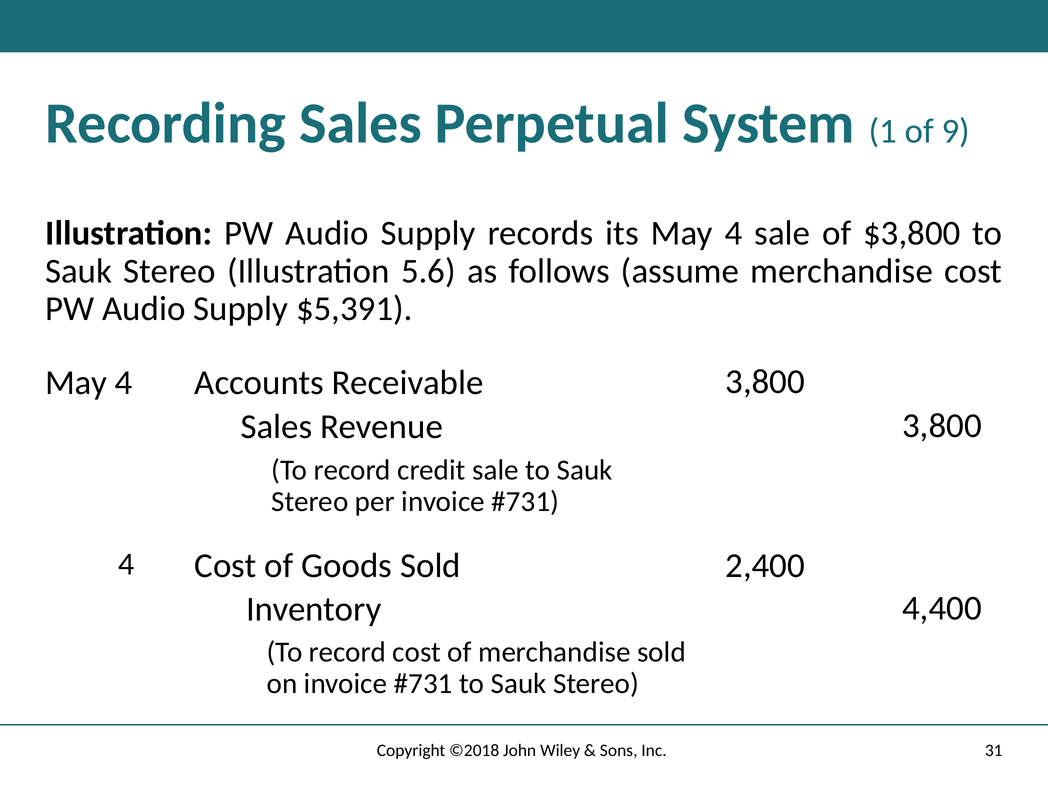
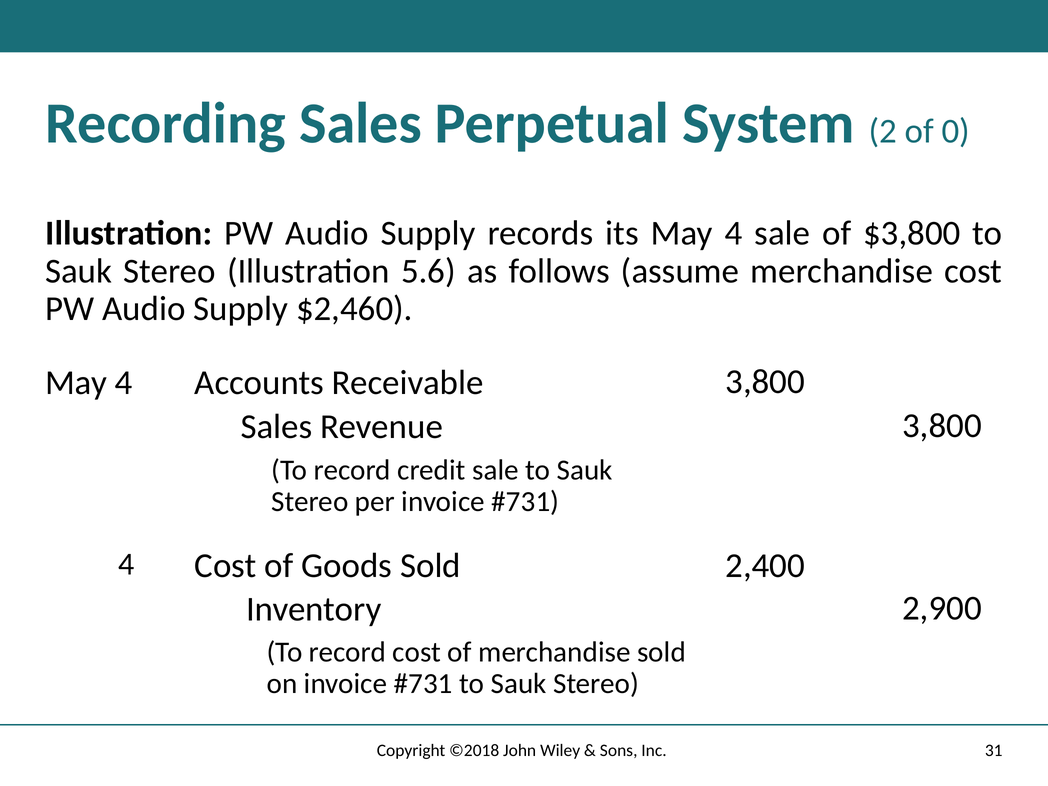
1: 1 -> 2 (883, 131)
9: 9 -> 0 (956, 131)
$5,391: $5,391 -> $2,460 (354, 309)
4,400: 4,400 -> 2,900 (942, 608)
